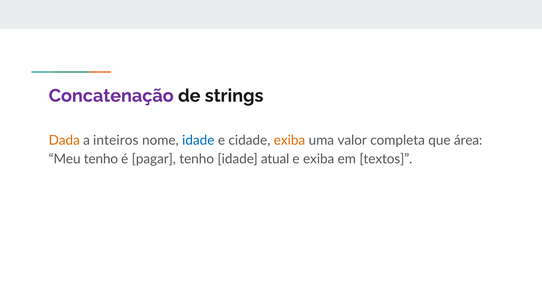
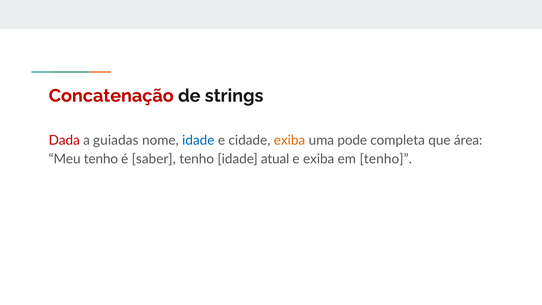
Concatenação colour: purple -> red (111, 96)
Dada colour: orange -> red (64, 140)
inteiros: inteiros -> guiadas (116, 140)
valor: valor -> pode (352, 140)
pagar: pagar -> saber (154, 159)
em textos: textos -> tenho (386, 159)
